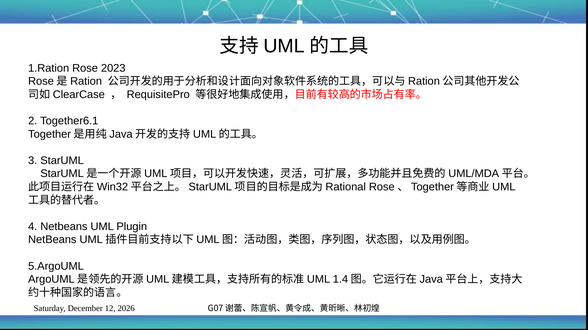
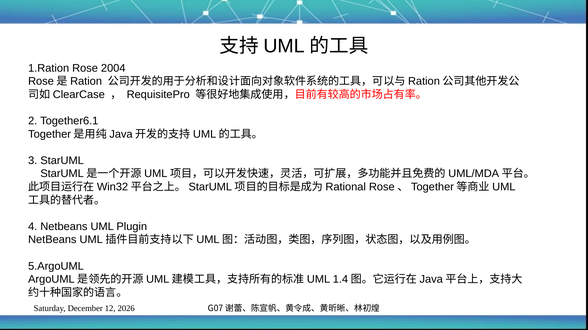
2023: 2023 -> 2004 (113, 68)
